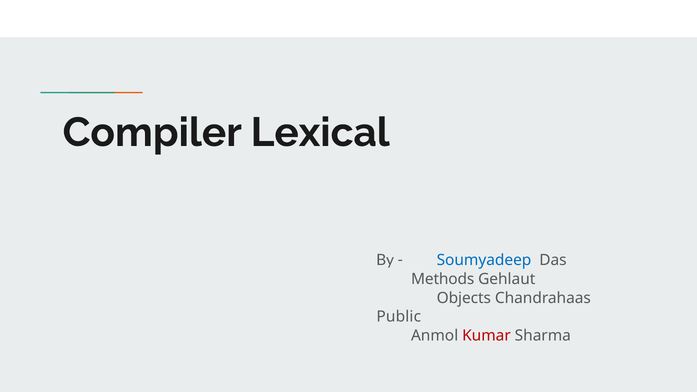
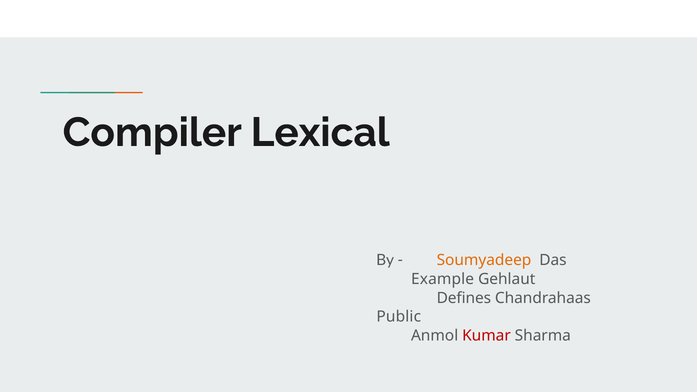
Soumyadeep colour: blue -> orange (484, 260)
Methods: Methods -> Example (443, 279)
Objects: Objects -> Defines (464, 298)
